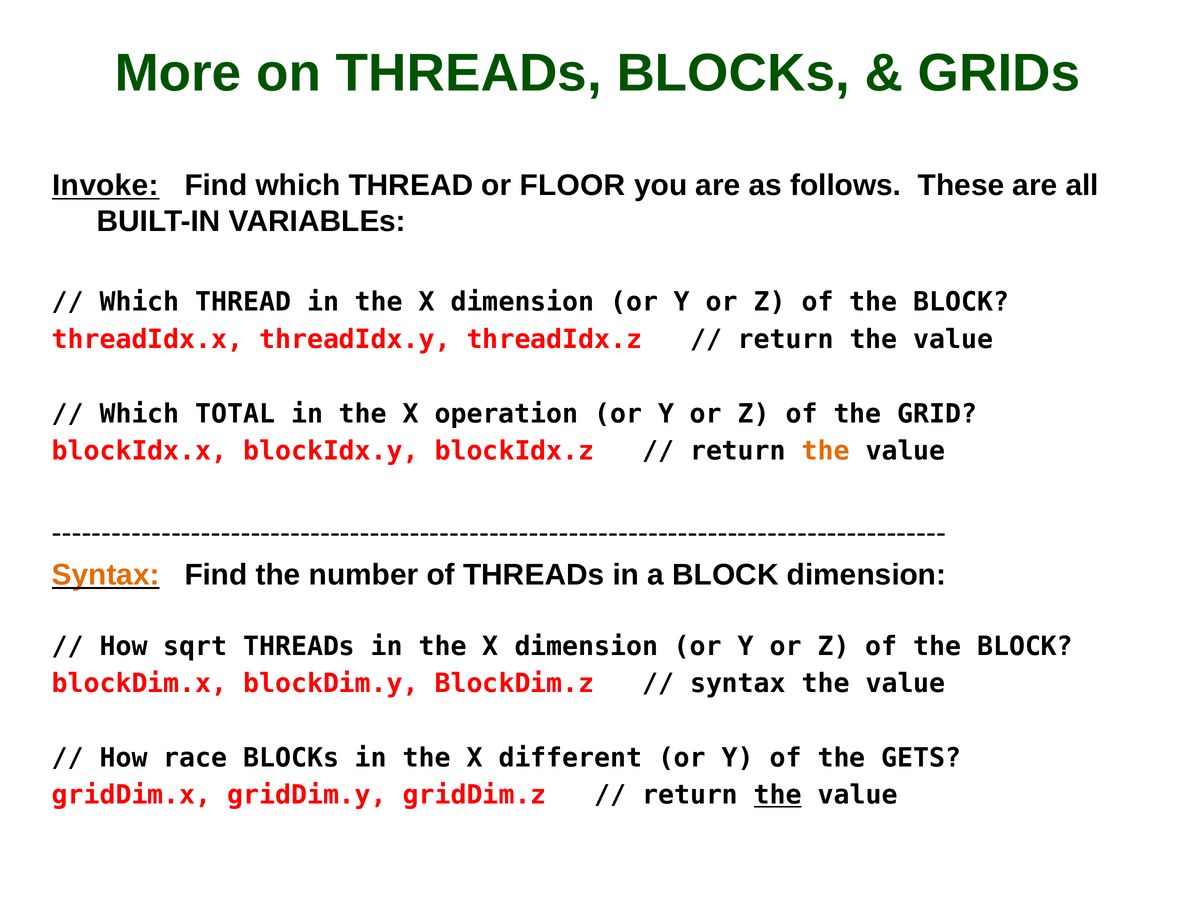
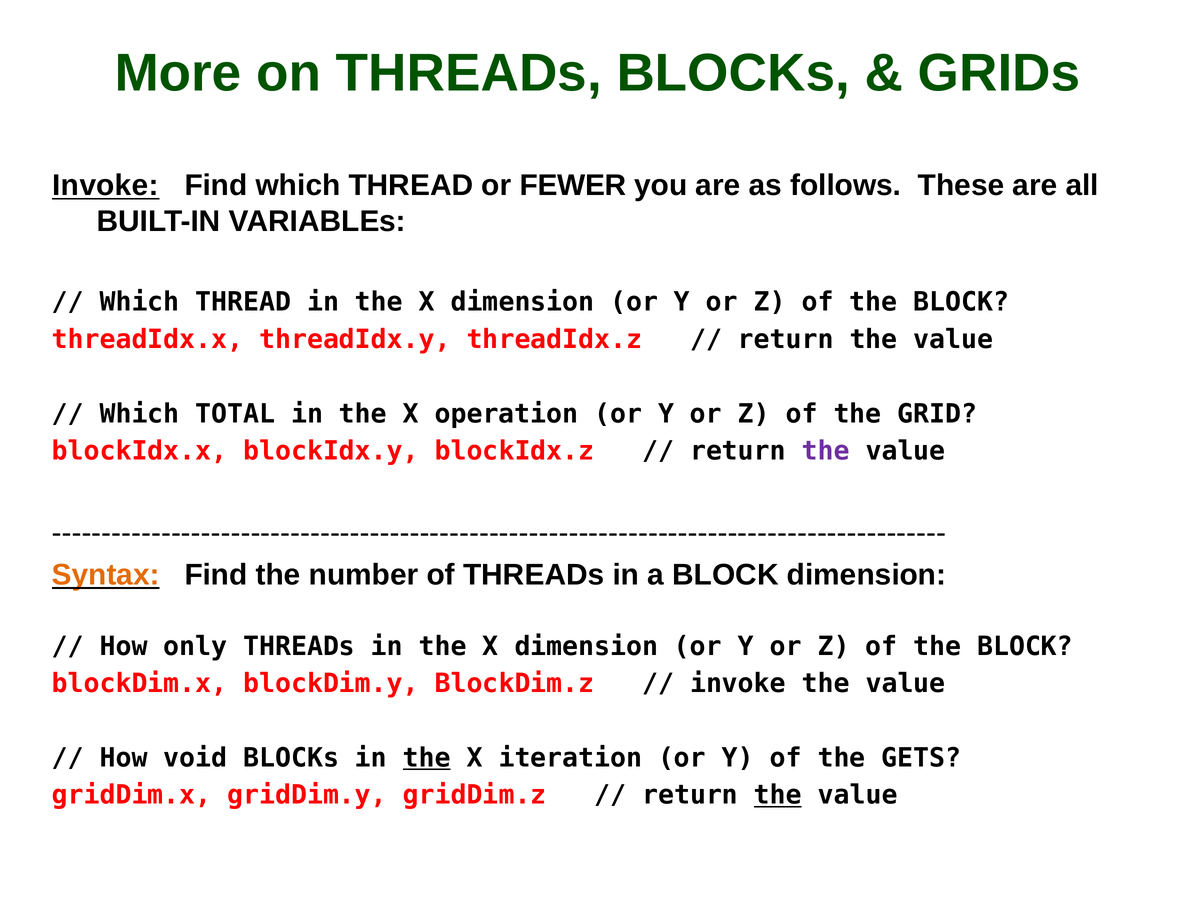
FLOOR: FLOOR -> FEWER (573, 185)
the colour: orange -> purple (826, 451)
sqrt: sqrt -> only (195, 646)
syntax: syntax -> invoke (738, 684)
race: race -> void (195, 758)
the underline: none -> present (427, 758)
different: different -> iteration (570, 758)
